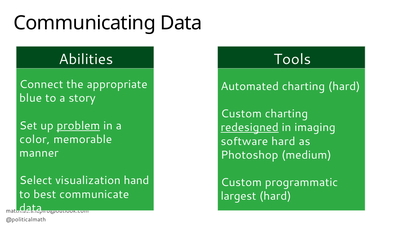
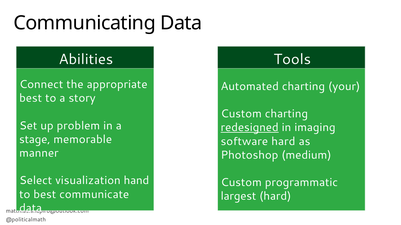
charting hard: hard -> your (344, 87)
blue: blue -> best (31, 98)
problem underline: present -> none (78, 126)
color: color -> stage (35, 140)
